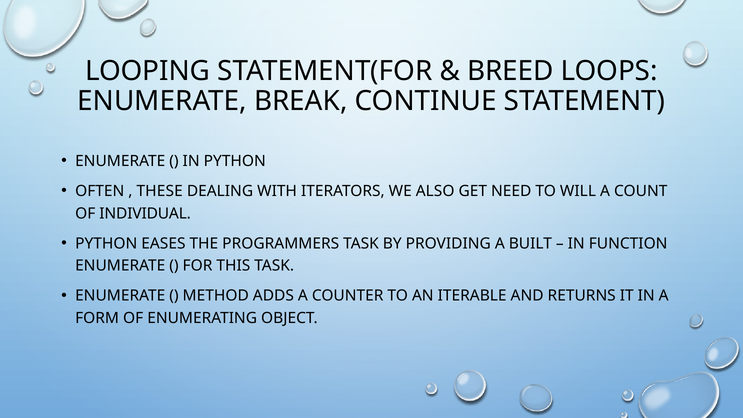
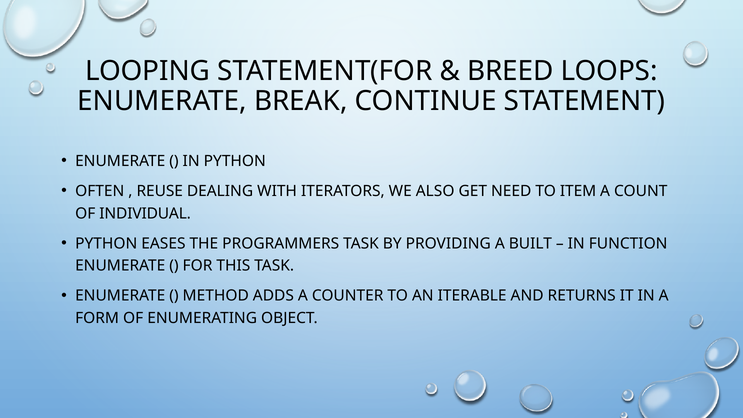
THESE: THESE -> REUSE (160, 191)
WILL: WILL -> ITEM (578, 191)
